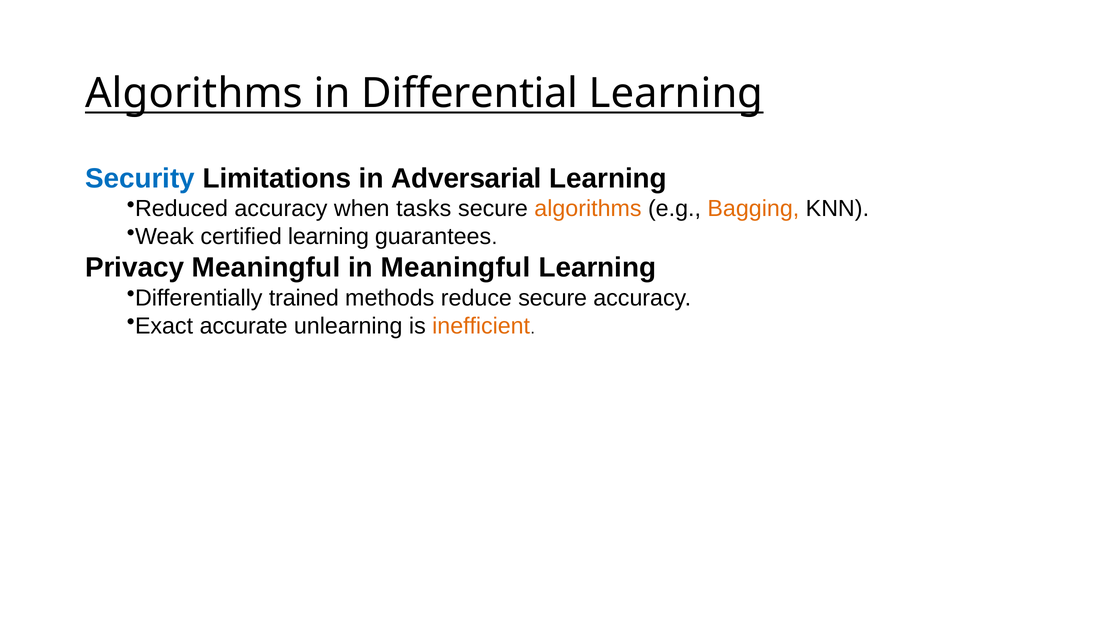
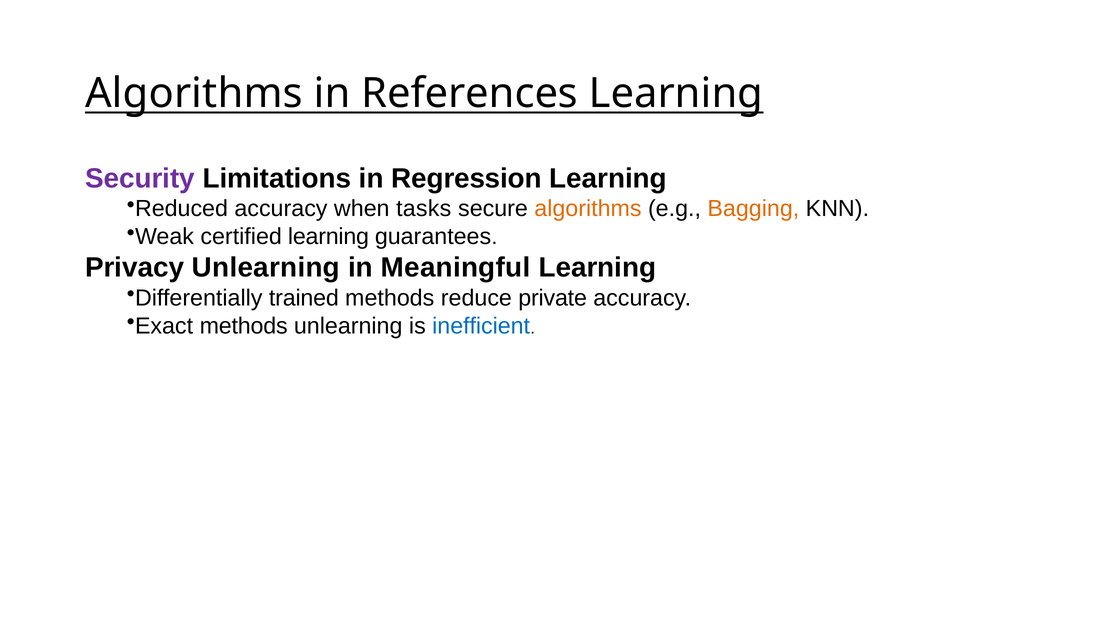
Differential: Differential -> References (470, 94)
Security colour: blue -> purple (140, 178)
Adversarial: Adversarial -> Regression (467, 178)
Privacy Meaningful: Meaningful -> Unlearning (266, 268)
reduce secure: secure -> private (553, 298)
Exact accurate: accurate -> methods (244, 326)
inefficient colour: orange -> blue (481, 326)
